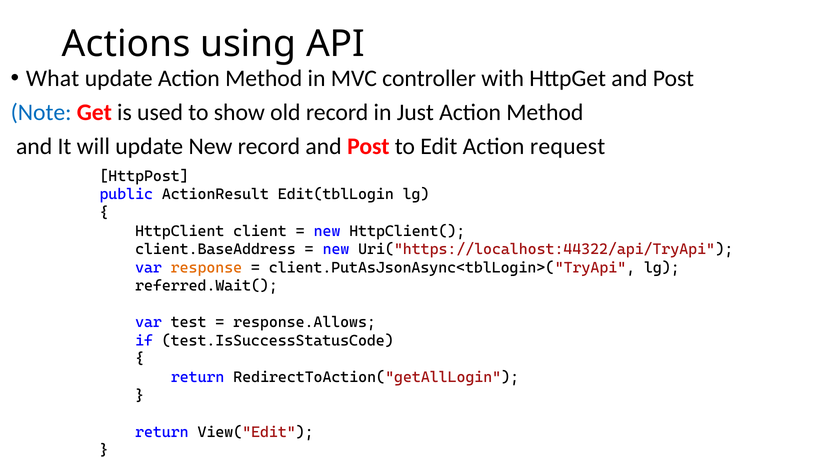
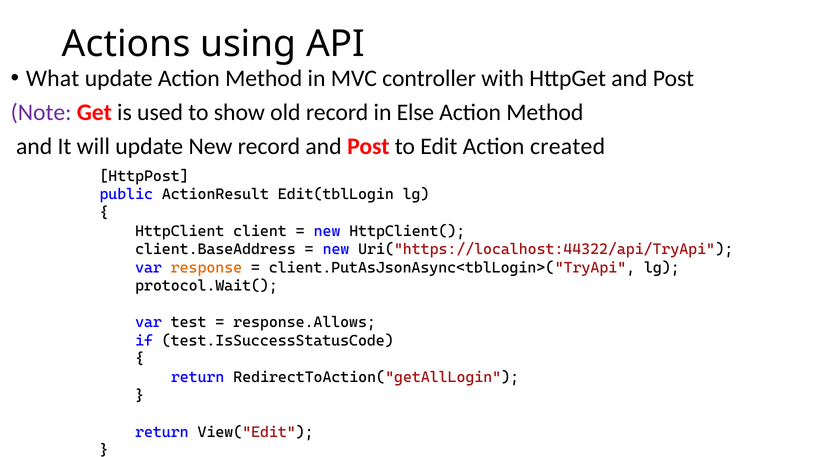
Note colour: blue -> purple (41, 113)
Just: Just -> Else (415, 113)
request: request -> created (568, 147)
referred.Wait(: referred.Wait( -> protocol.Wait( (207, 286)
